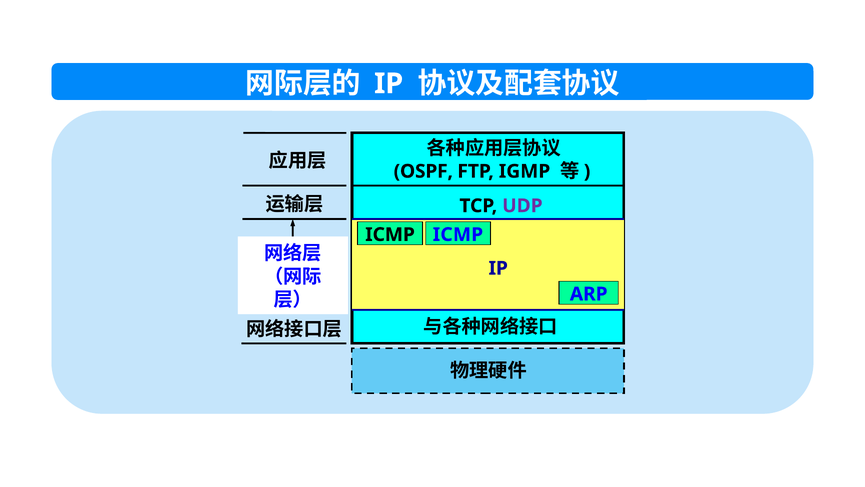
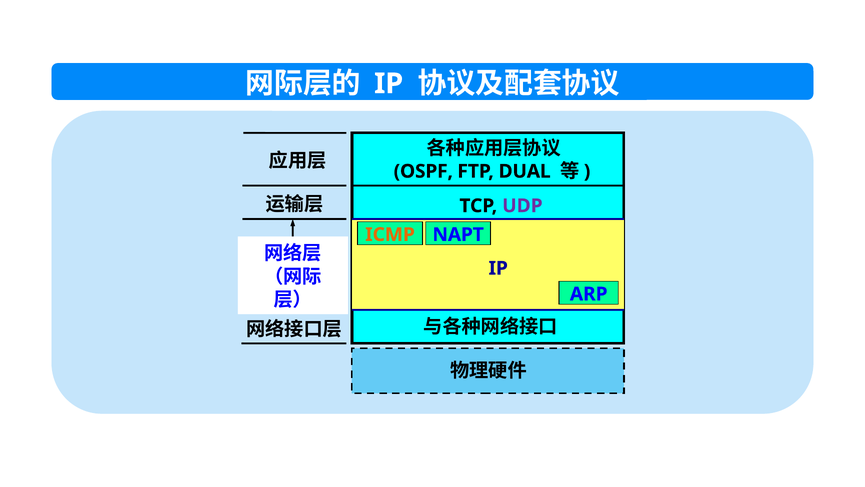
IGMP: IGMP -> DUAL (525, 171)
ICMP colour: black -> orange (390, 234)
ICMP: ICMP -> NAPT (458, 234)
